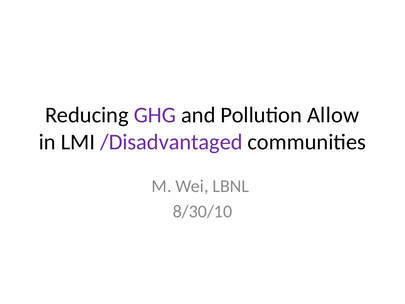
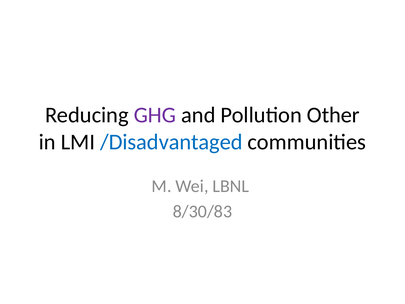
Allow: Allow -> Other (333, 115)
/Disadvantaged colour: purple -> blue (171, 142)
8/30/10: 8/30/10 -> 8/30/83 (202, 211)
